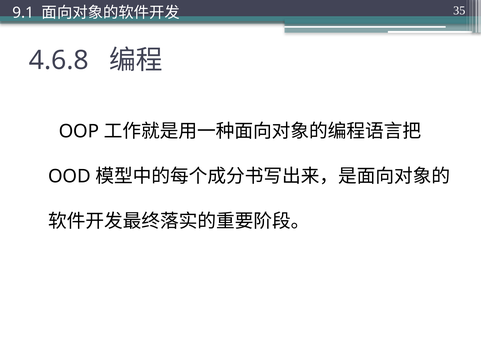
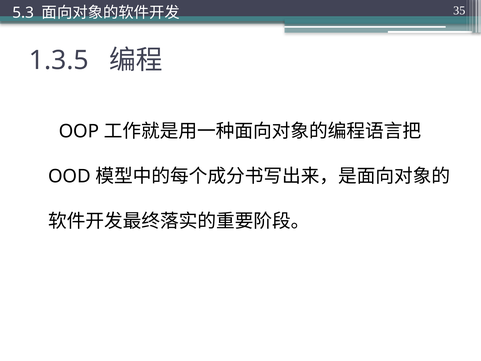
9.1: 9.1 -> 5.3 (23, 13)
4.6.8: 4.6.8 -> 1.3.5 (59, 60)
